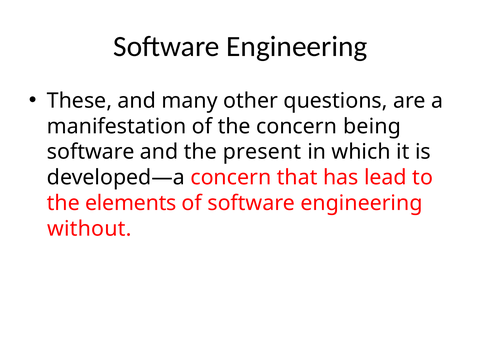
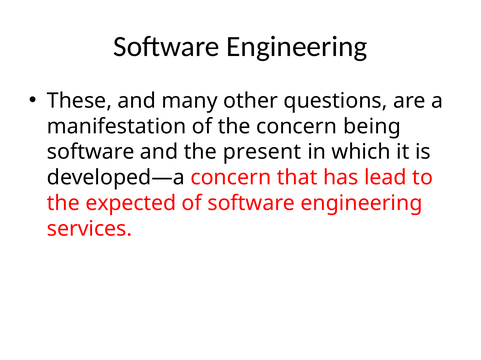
elements: elements -> expected (131, 204)
without: without -> services (90, 229)
